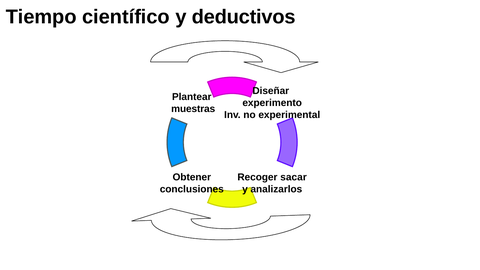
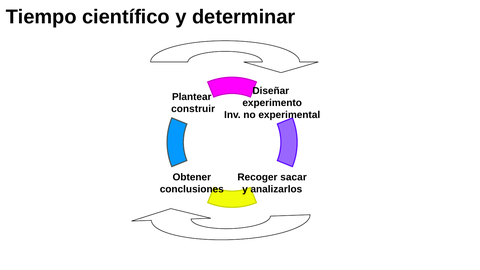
deductivos: deductivos -> determinar (244, 17)
muestras: muestras -> construir (193, 109)
